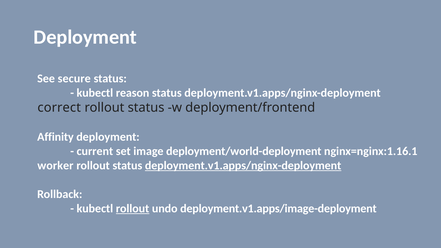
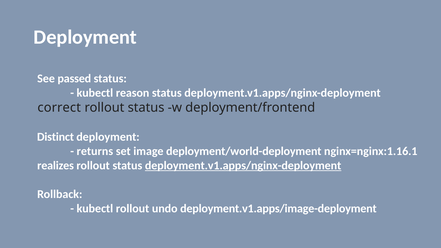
secure: secure -> passed (74, 78)
Affinity: Affinity -> Distinct (56, 137)
current: current -> returns (95, 151)
worker: worker -> realizes (56, 166)
rollout underline: present -> none (133, 209)
